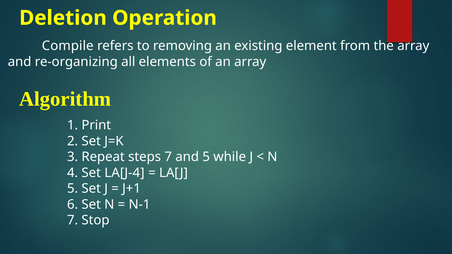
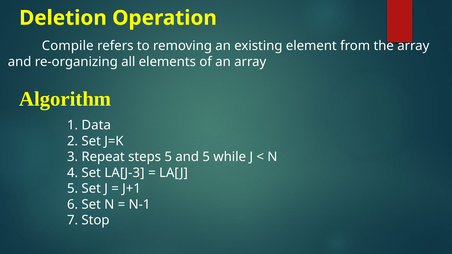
Print: Print -> Data (96, 125)
steps 7: 7 -> 5 (168, 157)
LA[J-4: LA[J-4 -> LA[J-3 (124, 173)
